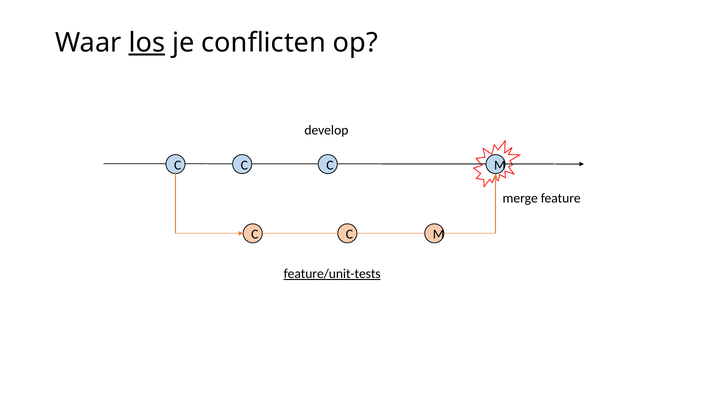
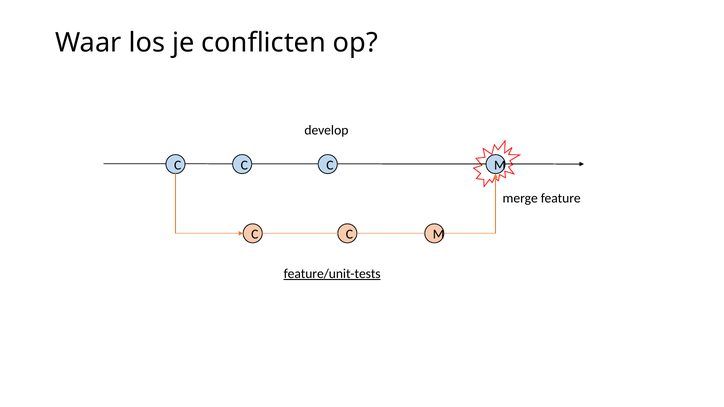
los underline: present -> none (147, 43)
